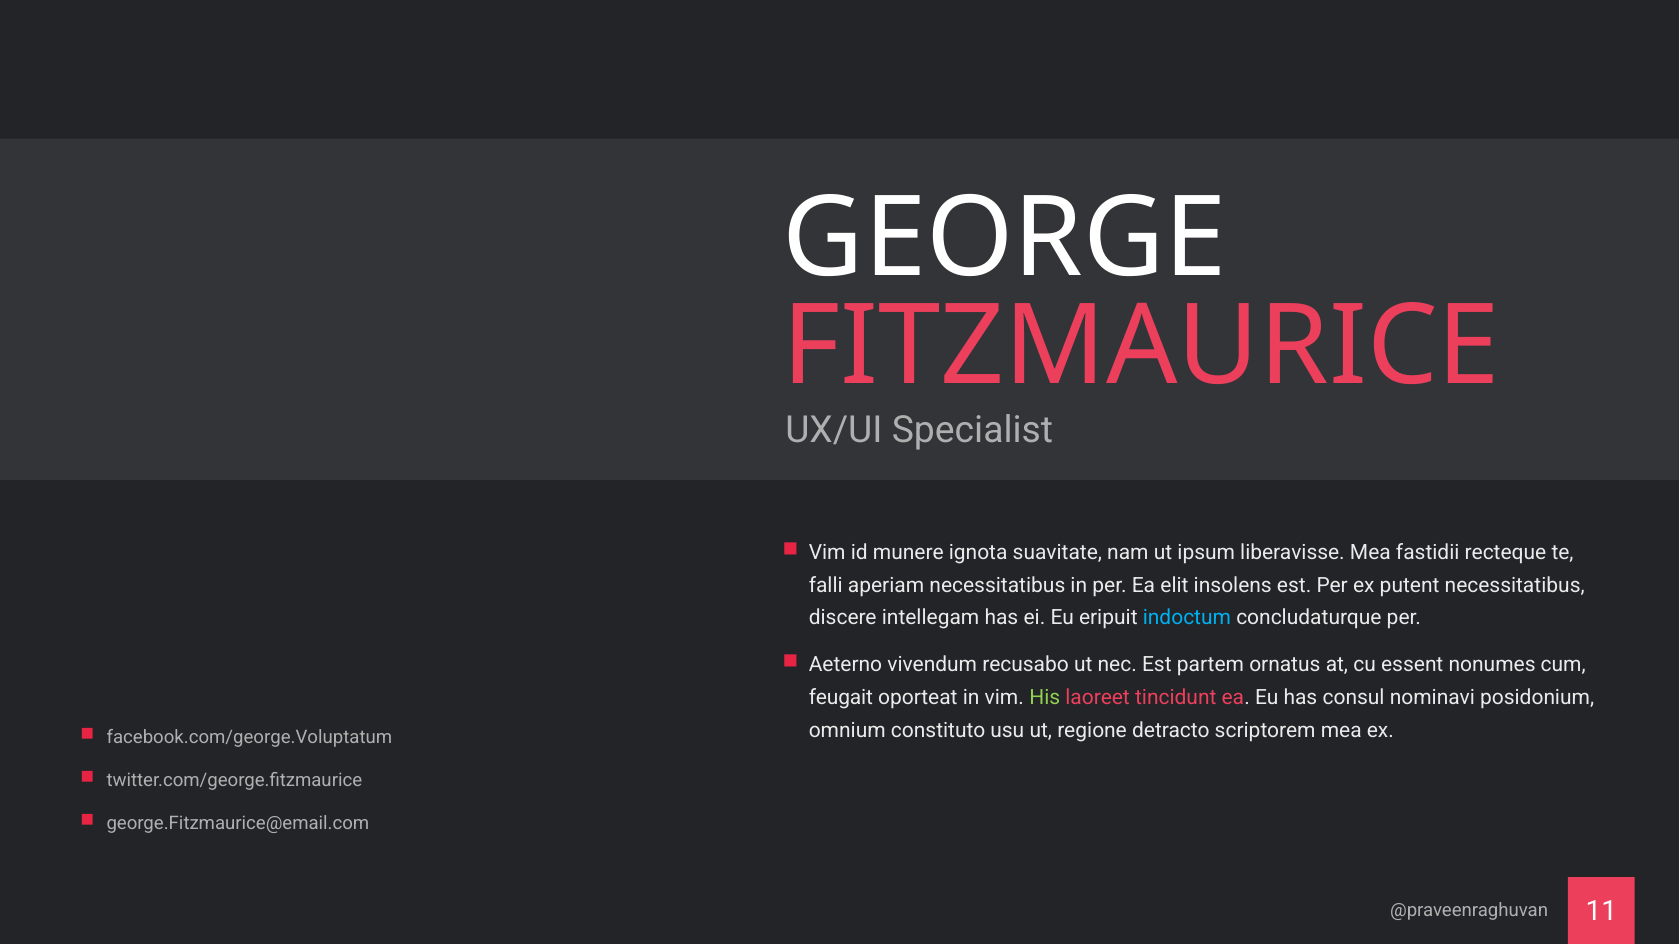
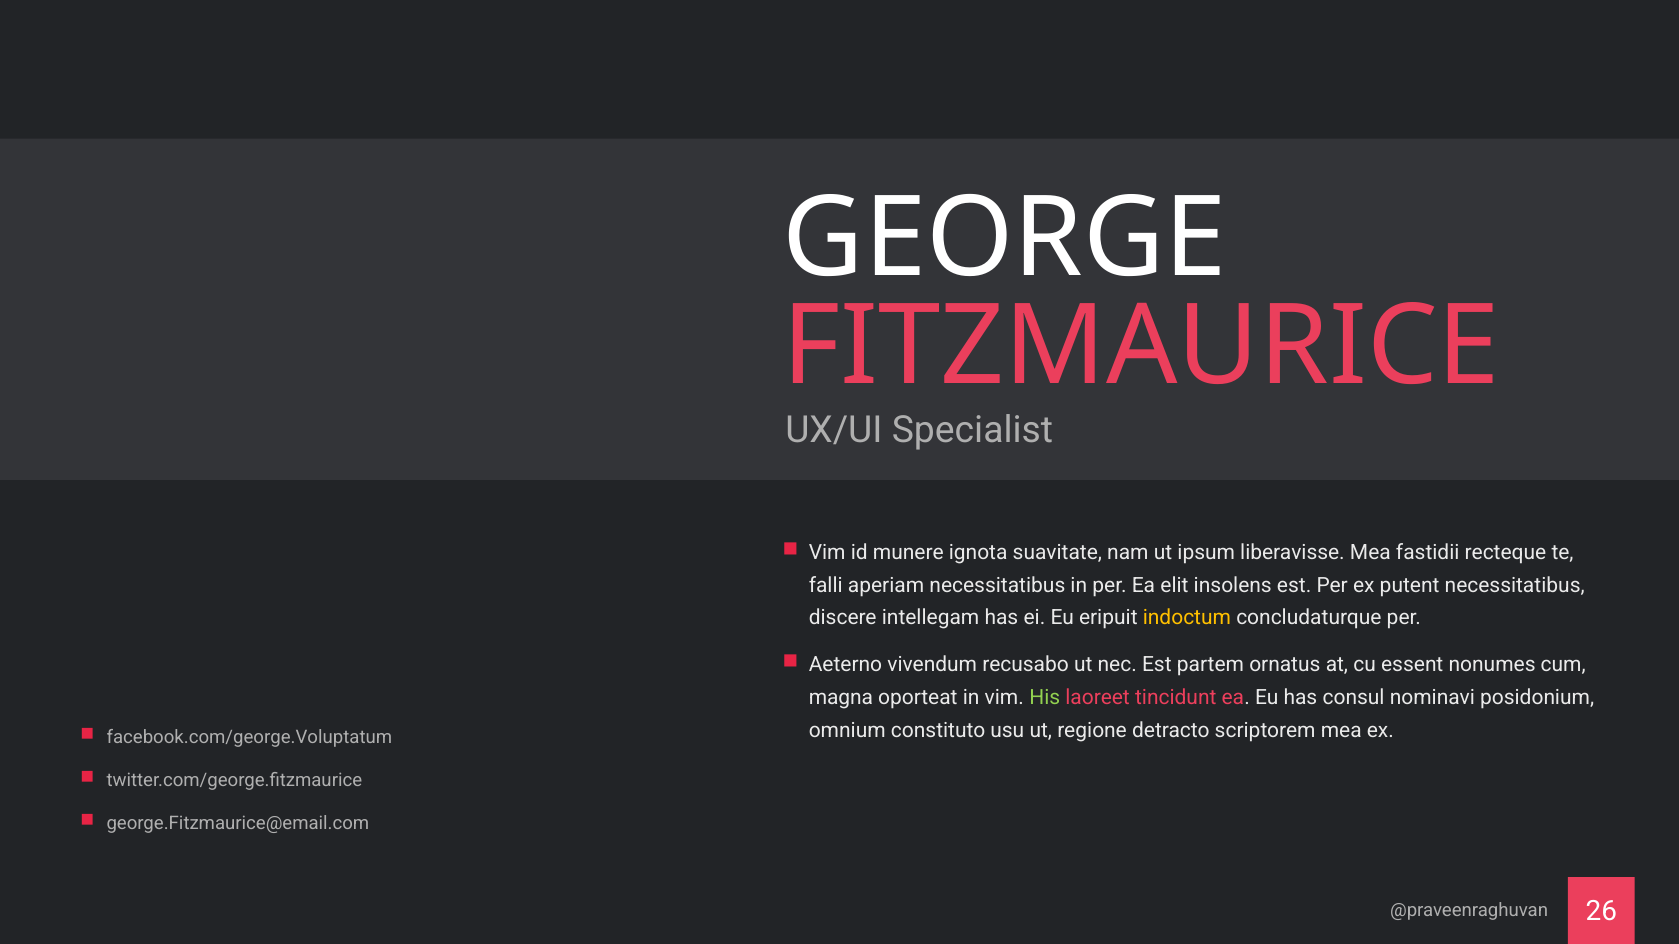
indoctum colour: light blue -> yellow (1187, 618)
feugait: feugait -> magna (841, 698)
11: 11 -> 26 (1601, 912)
